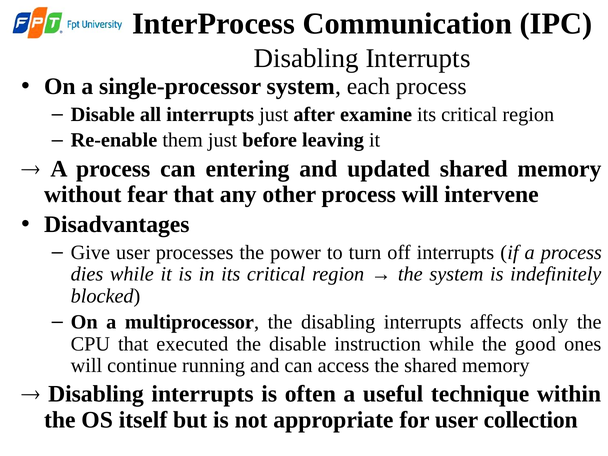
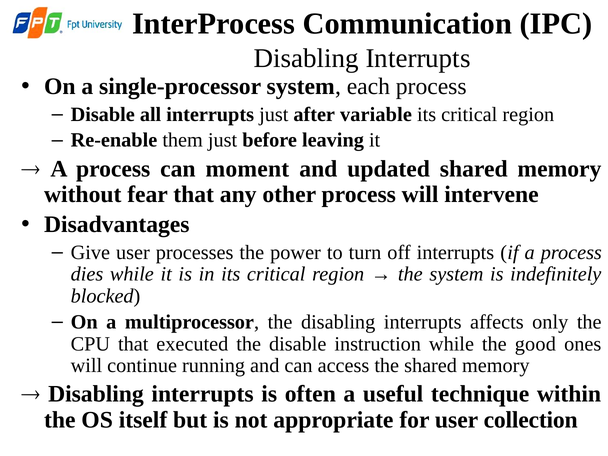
examine: examine -> variable (376, 114)
entering: entering -> moment (247, 169)
